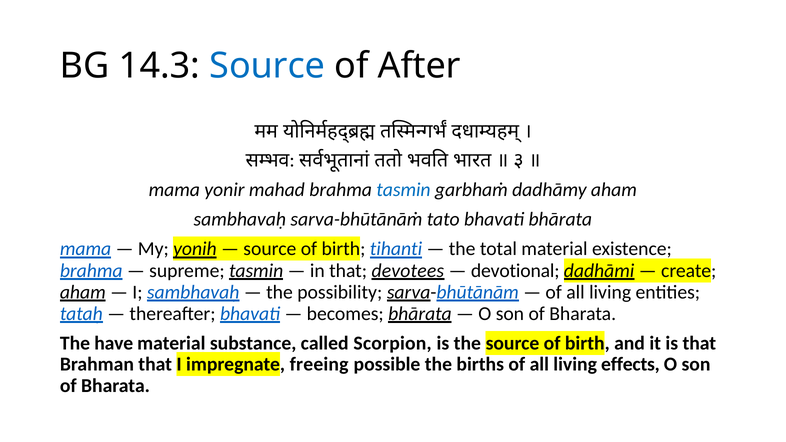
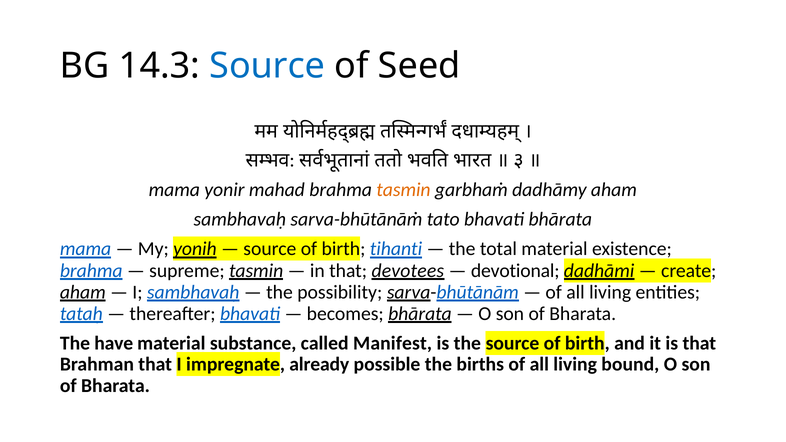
After: After -> Seed (419, 66)
tasmin colour: blue -> orange (403, 190)
Scorpion: Scorpion -> Manifest (393, 343)
freeing: freeing -> already (319, 364)
effects: effects -> bound (630, 364)
